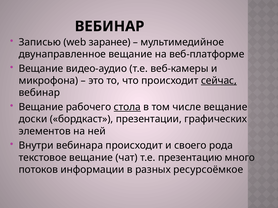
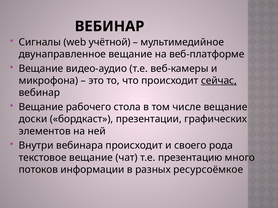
Записью: Записью -> Сигналы (40, 42)
заранее: заранее -> учётной (110, 42)
стола underline: present -> none (127, 107)
